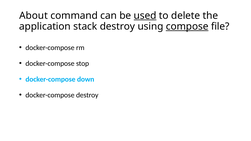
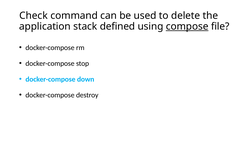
About: About -> Check (34, 16)
used underline: present -> none (145, 16)
stack destroy: destroy -> defined (117, 26)
